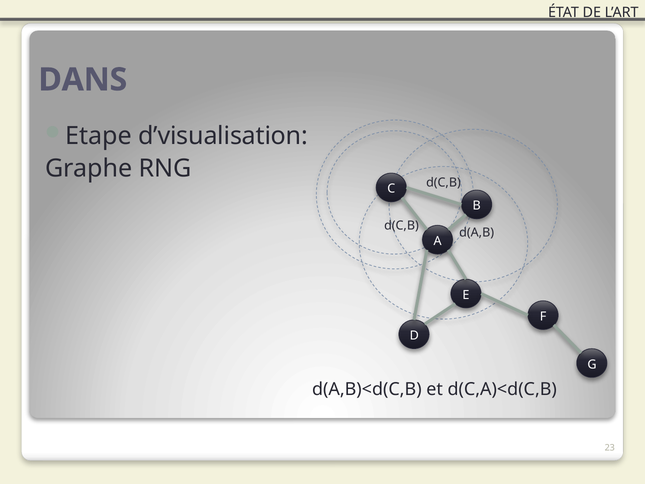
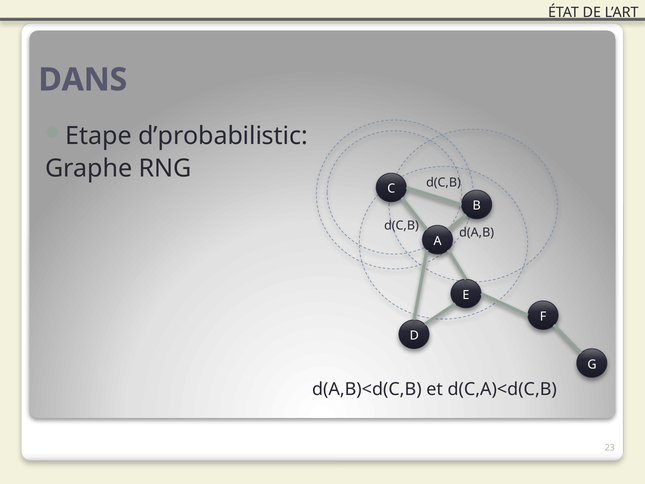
d’visualisation: d’visualisation -> d’probabilistic (223, 136)
